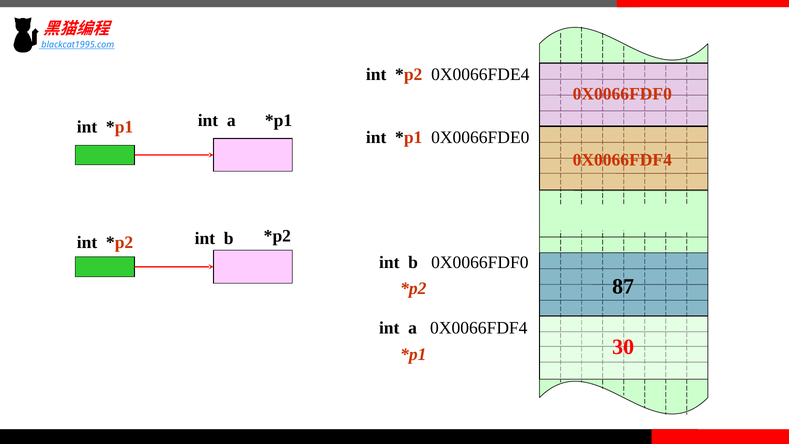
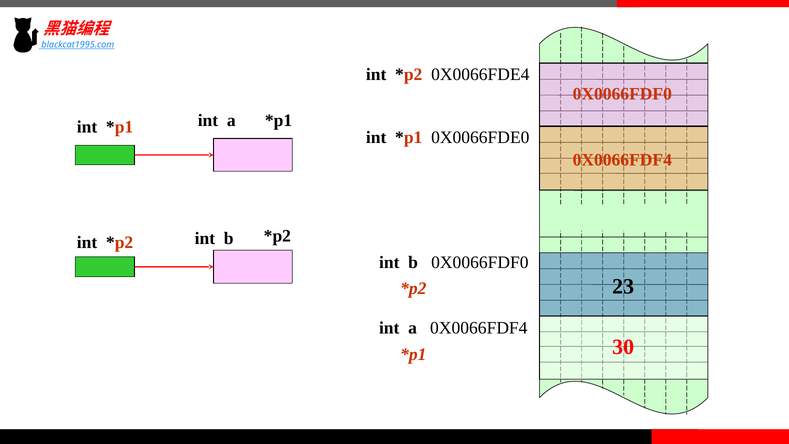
87: 87 -> 23 (623, 286)
